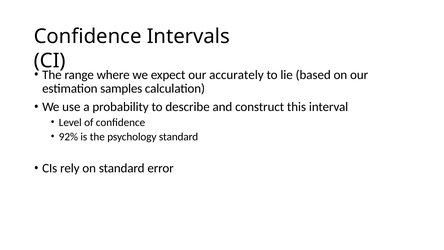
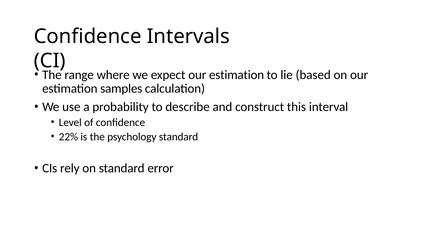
expect our accurately: accurately -> estimation (237, 75)
92%: 92% -> 22% (68, 137)
